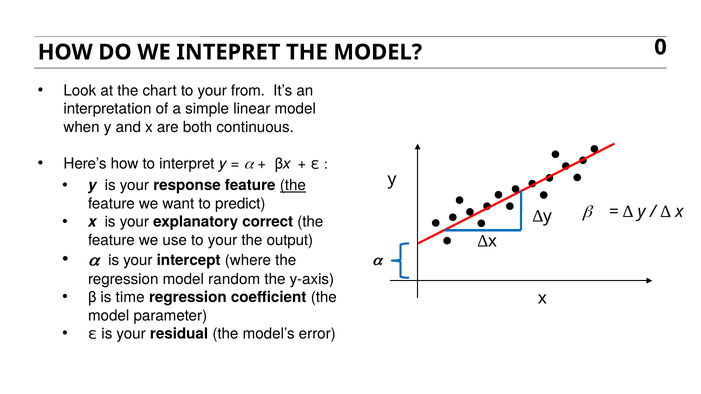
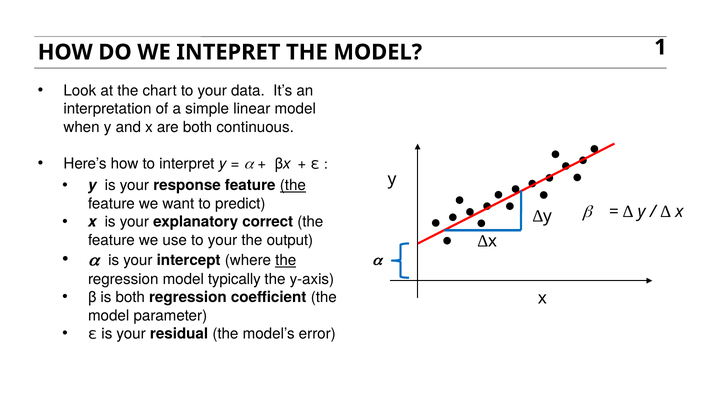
0: 0 -> 1 (660, 47)
from: from -> data (248, 91)
the underline: none -> present (286, 260)
random: random -> typically (234, 279)
is time: time -> both (130, 297)
